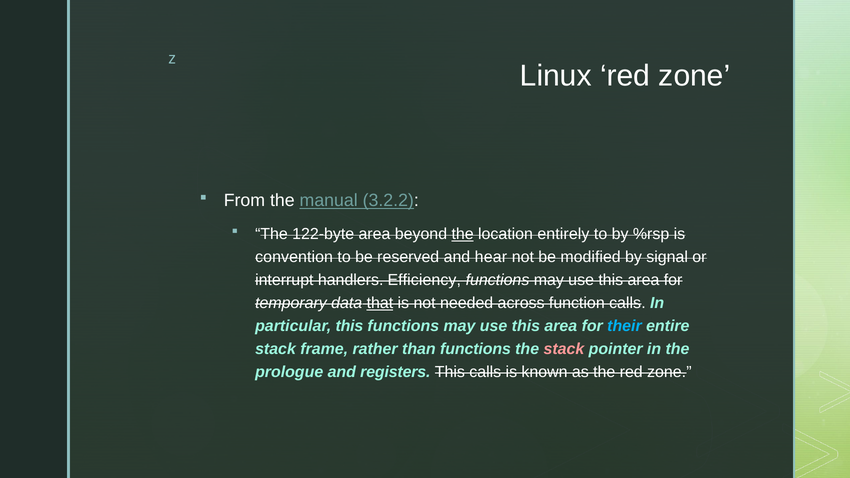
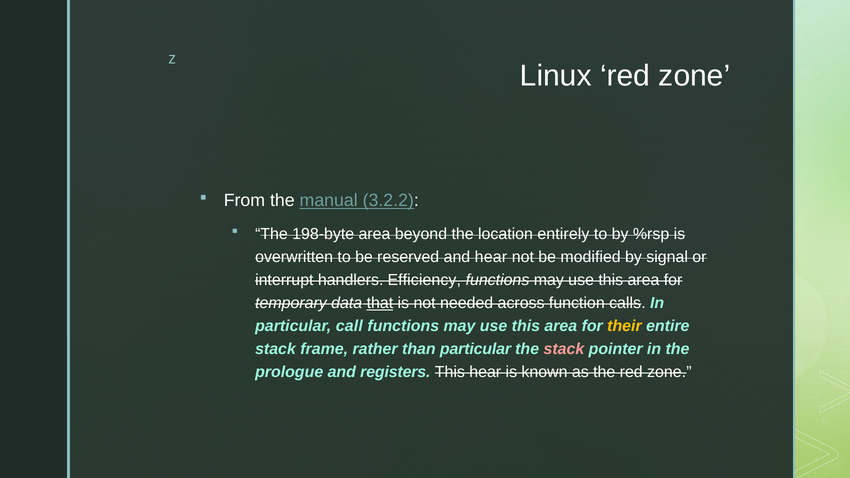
122-byte: 122-byte -> 198-byte (323, 234)
the underline: present -> none (463, 234)
convention: convention -> overwritten (294, 257)
particular this: this -> call (349, 326)
their colour: light blue -> yellow (624, 326)
than functions: functions -> particular (476, 349)
This calls: calls -> hear (485, 372)
